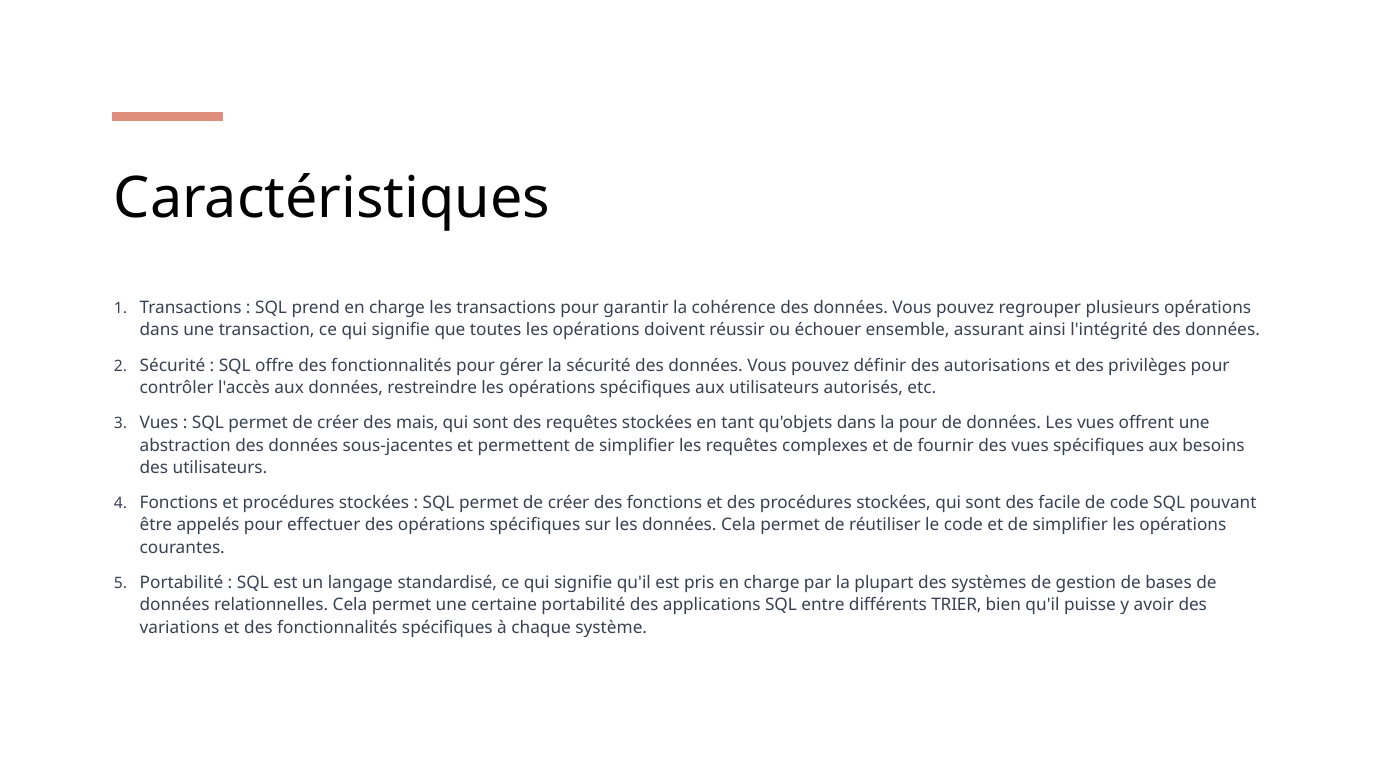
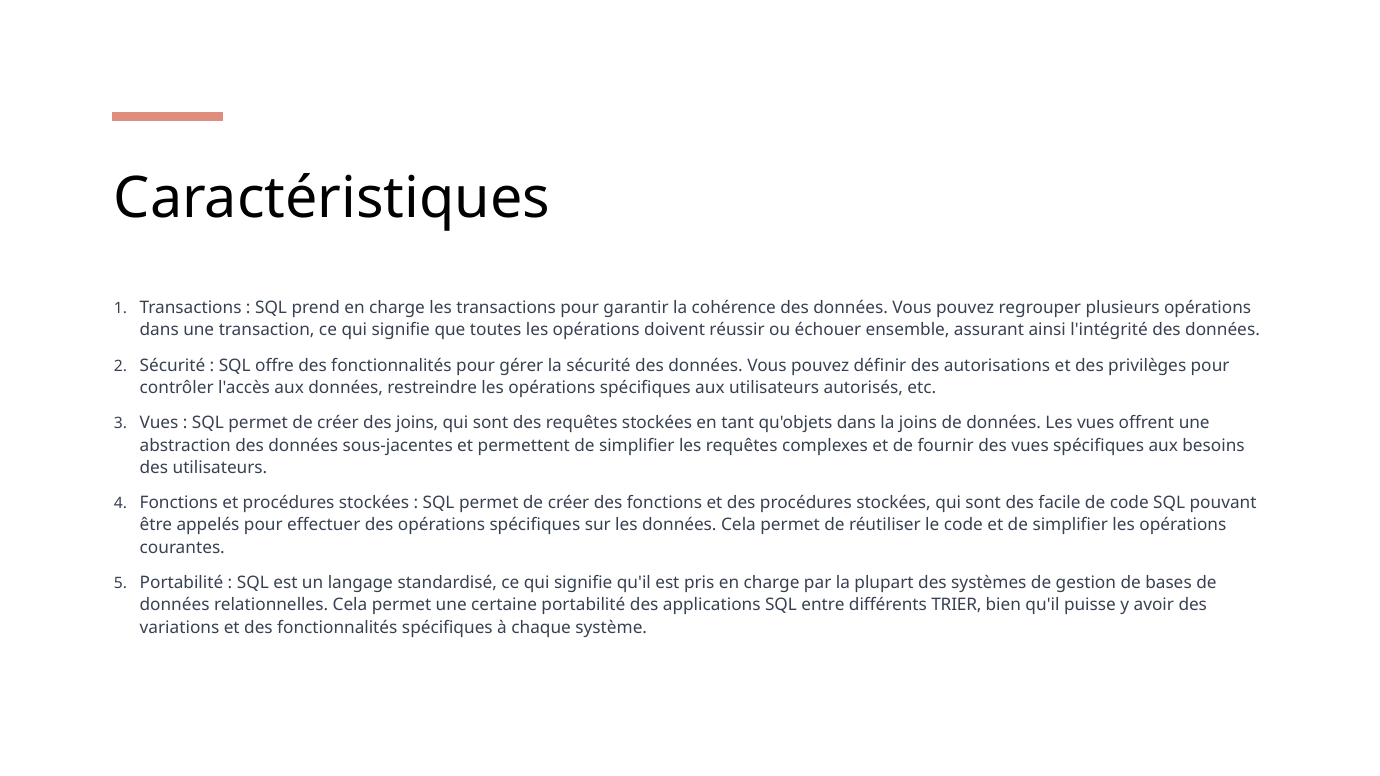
des mais: mais -> joins (417, 423)
la pour: pour -> joins (918, 423)
